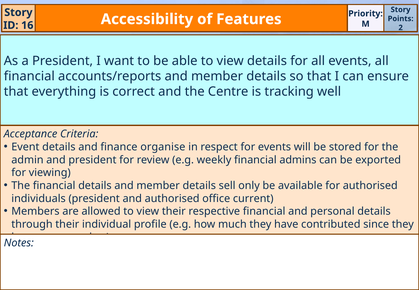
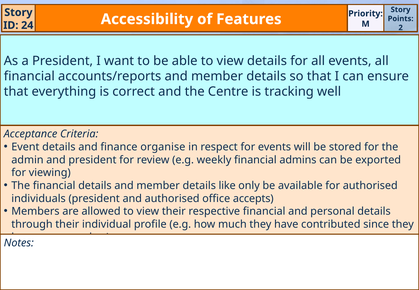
16: 16 -> 24 (27, 25)
sell: sell -> like (227, 186)
current: current -> accepts (253, 199)
